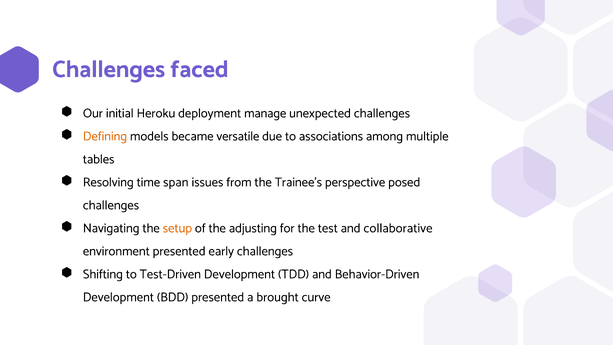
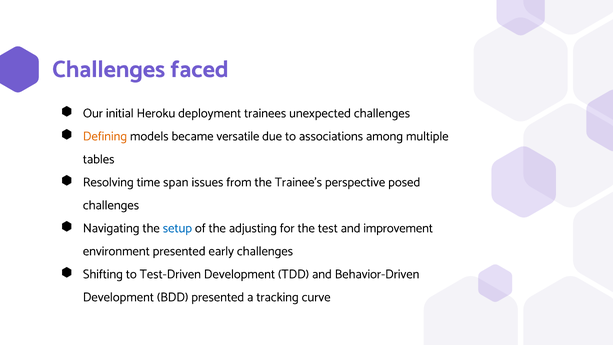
manage: manage -> trainees (265, 113)
setup colour: orange -> blue (177, 228)
collaborative: collaborative -> improvement (398, 228)
brought: brought -> tracking (278, 297)
